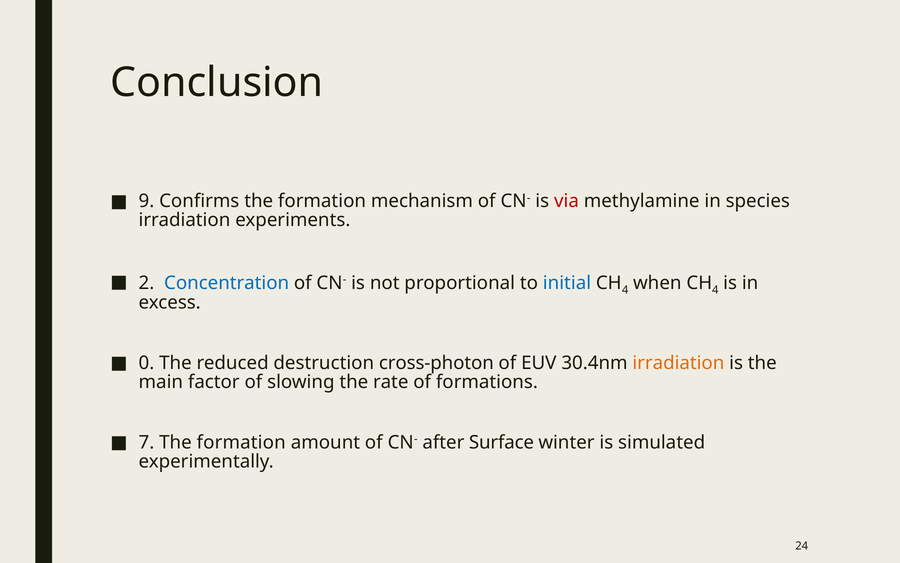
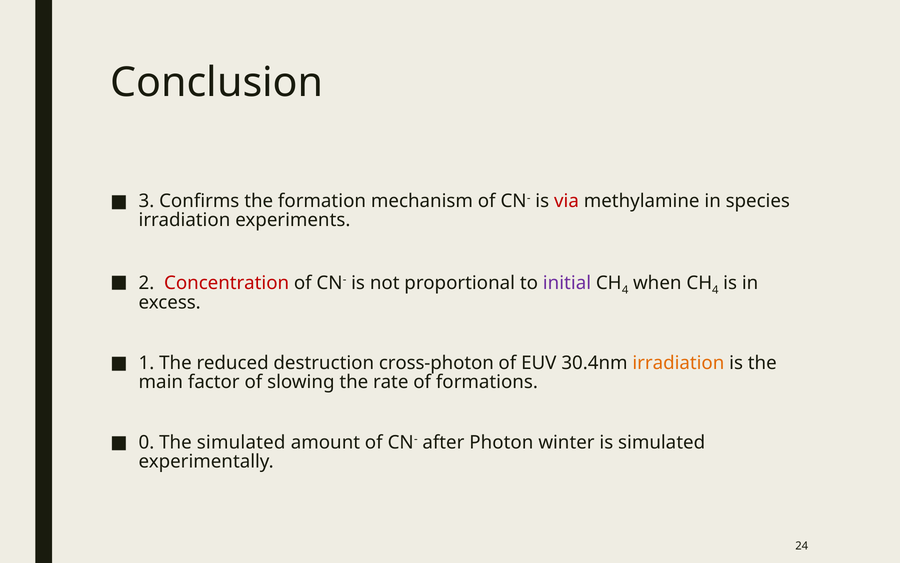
9: 9 -> 3 (146, 201)
Concentration colour: blue -> red (227, 283)
initial colour: blue -> purple (567, 283)
0: 0 -> 1 (146, 363)
7: 7 -> 0 (146, 442)
formation: formation -> simulated (241, 442)
Surface: Surface -> Photon (501, 442)
